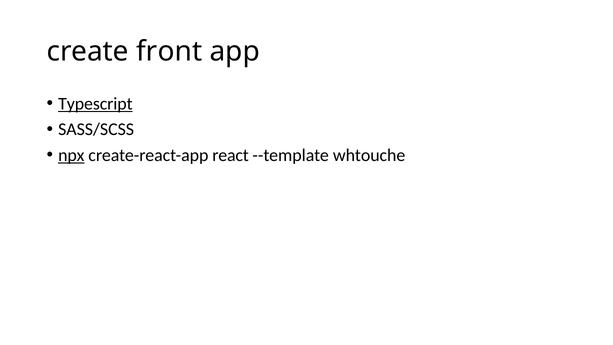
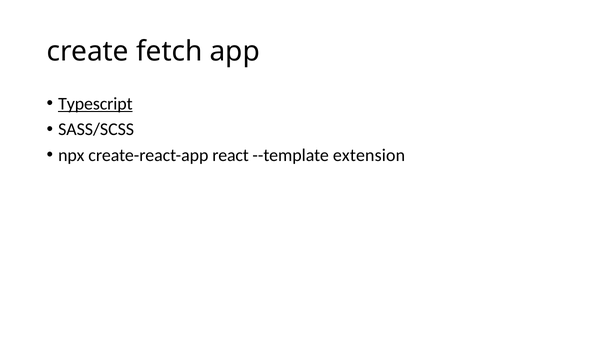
front: front -> fetch (169, 51)
npx underline: present -> none (71, 155)
whtouche: whtouche -> extension (369, 155)
